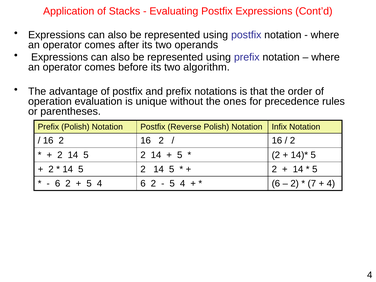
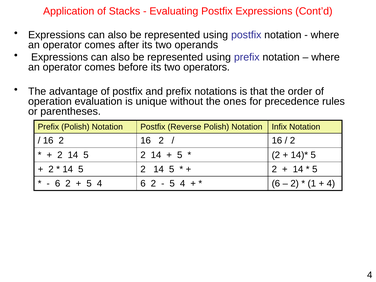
algorithm: algorithm -> operators (207, 67)
7: 7 -> 1 (312, 184)
